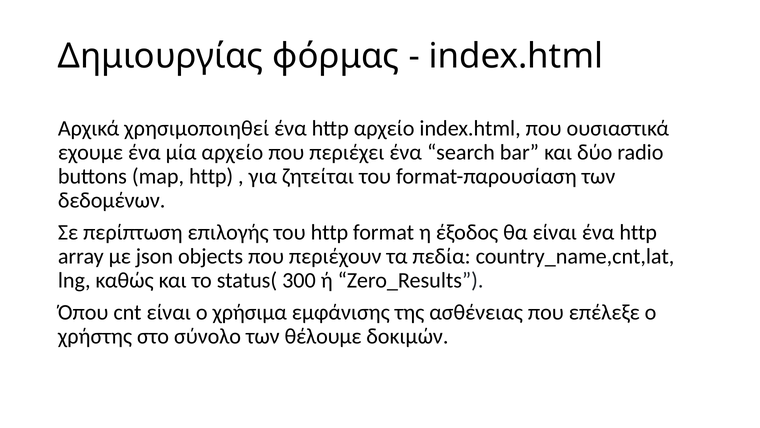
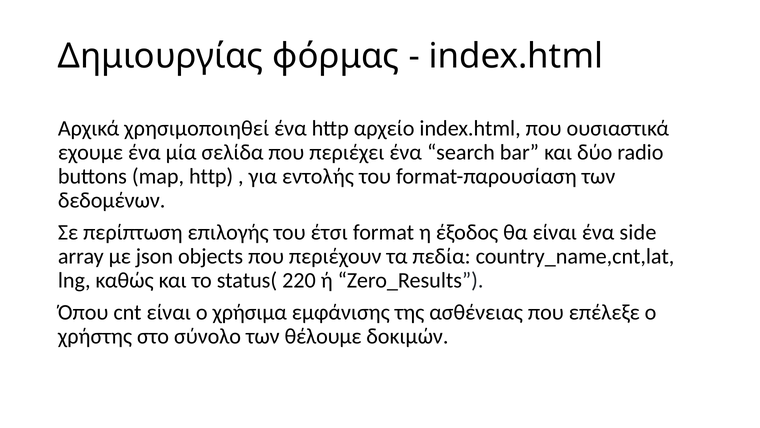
μία αρχείο: αρχείο -> σελίδα (232, 152)
ζητείται: ζητείται -> εντολής (318, 176)
του http: http -> έτσι (329, 232)
είναι ένα http: http -> side (638, 232)
300: 300 -> 220 (299, 280)
